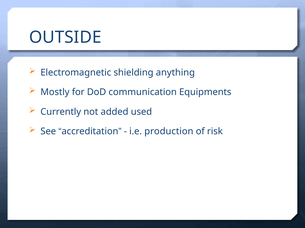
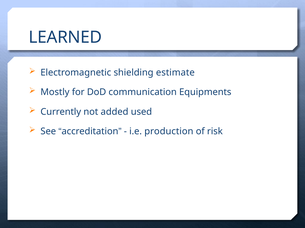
OUTSIDE: OUTSIDE -> LEARNED (65, 37)
anything: anything -> estimate (175, 73)
